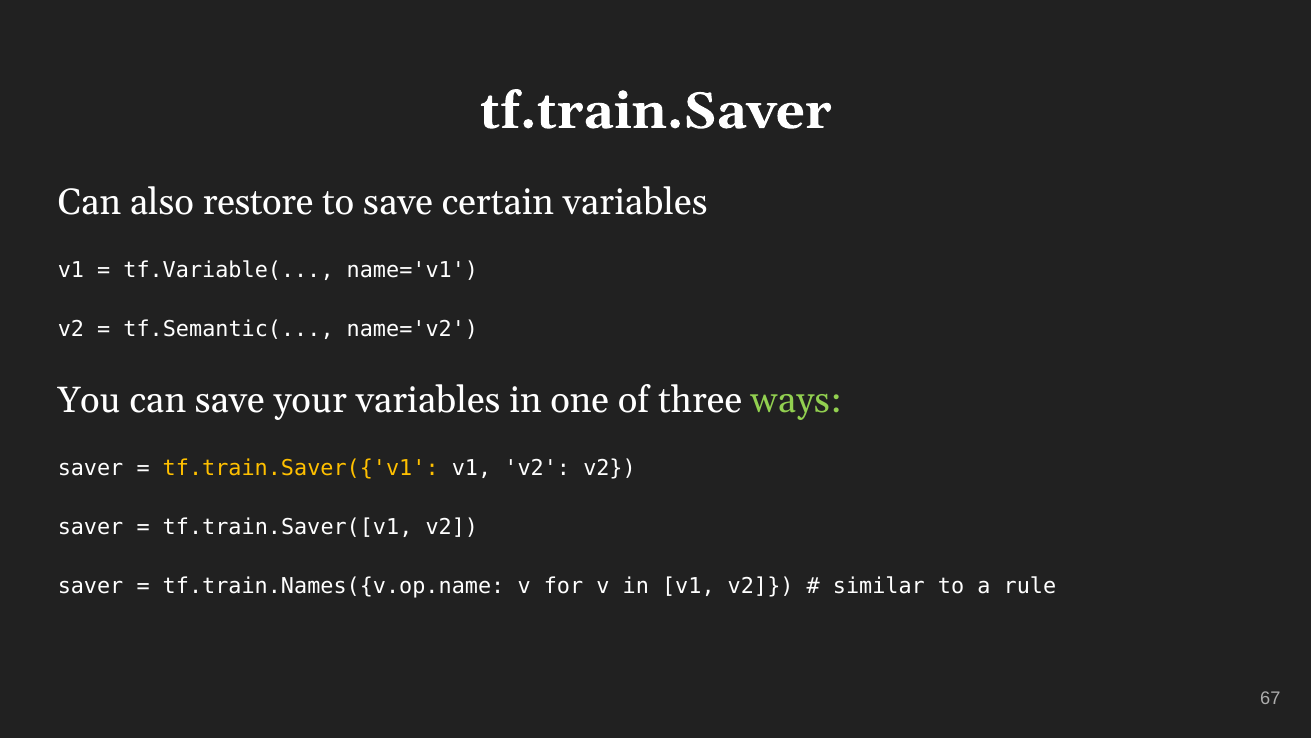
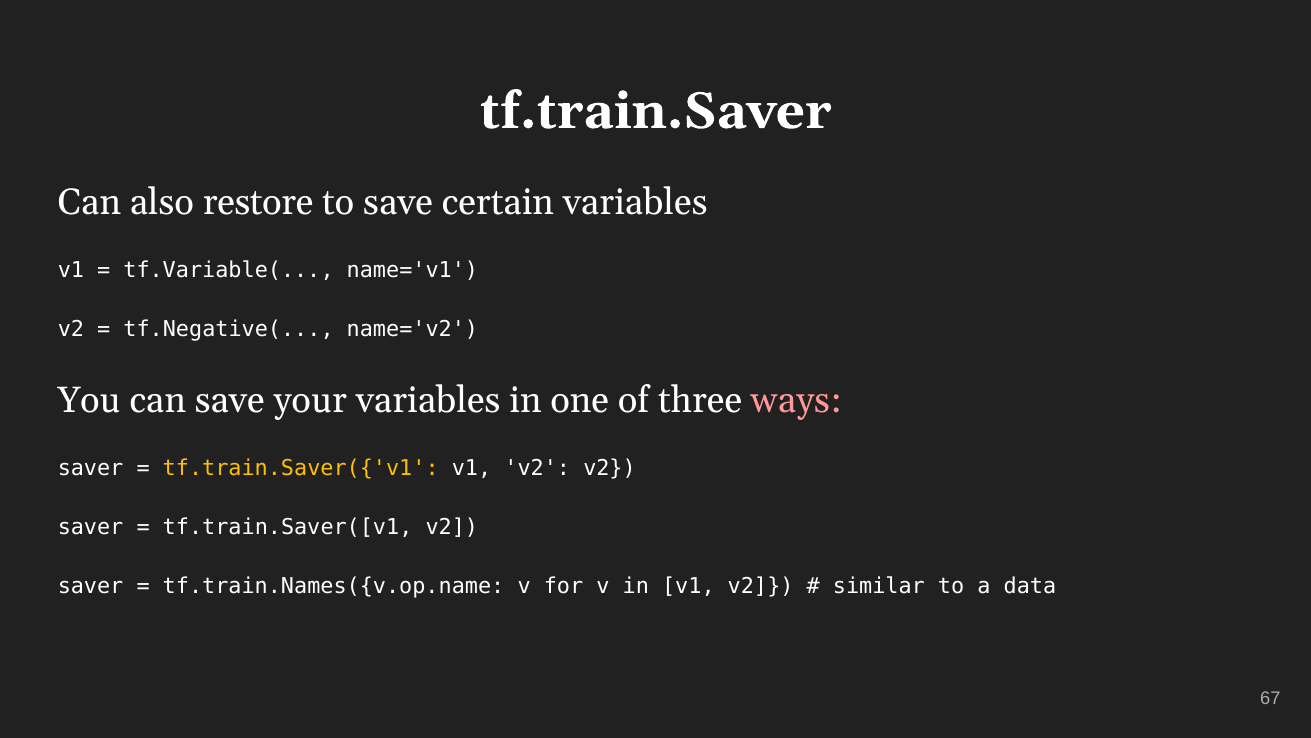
tf.Semantic(: tf.Semantic( -> tf.Negative( (229, 329)
ways colour: light green -> pink (796, 401)
rule: rule -> data (1030, 586)
